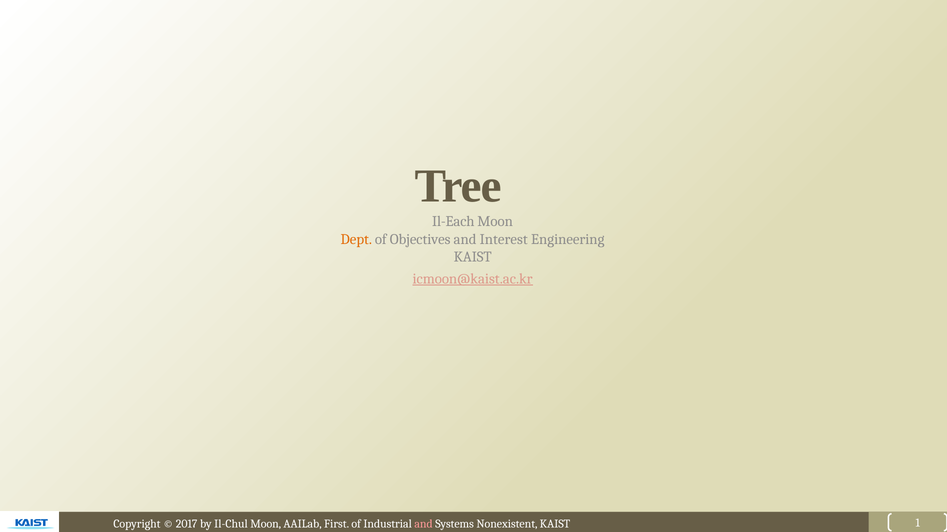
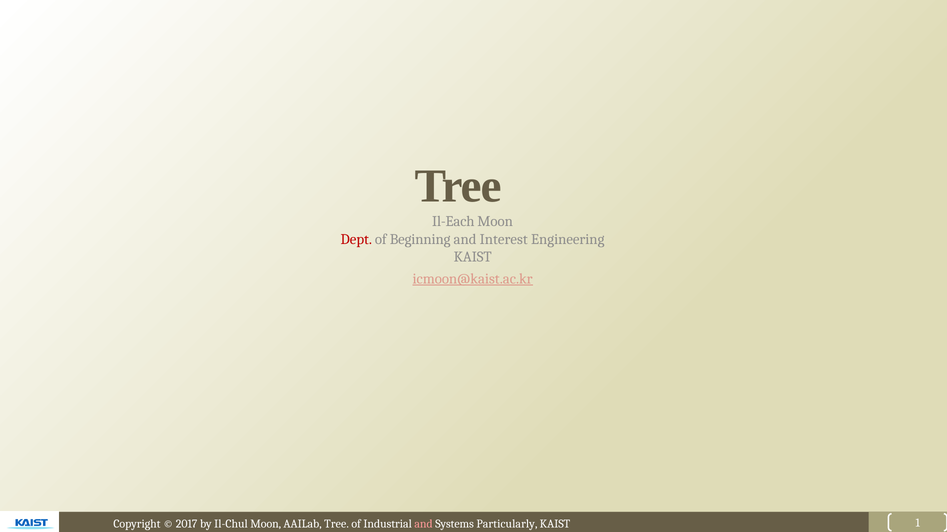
Dept colour: orange -> red (356, 240)
Objectives: Objectives -> Beginning (420, 240)
First: First -> Tree (337, 525)
Nonexistent: Nonexistent -> Particularly (507, 525)
